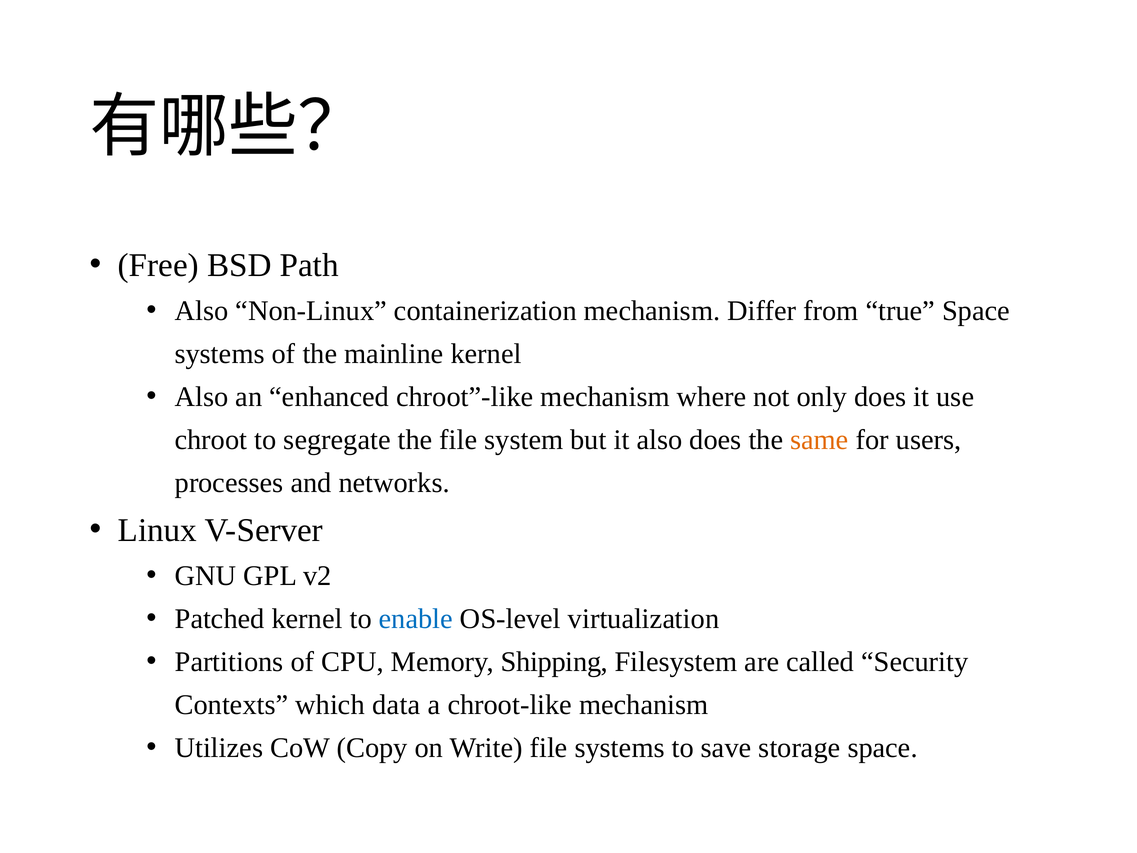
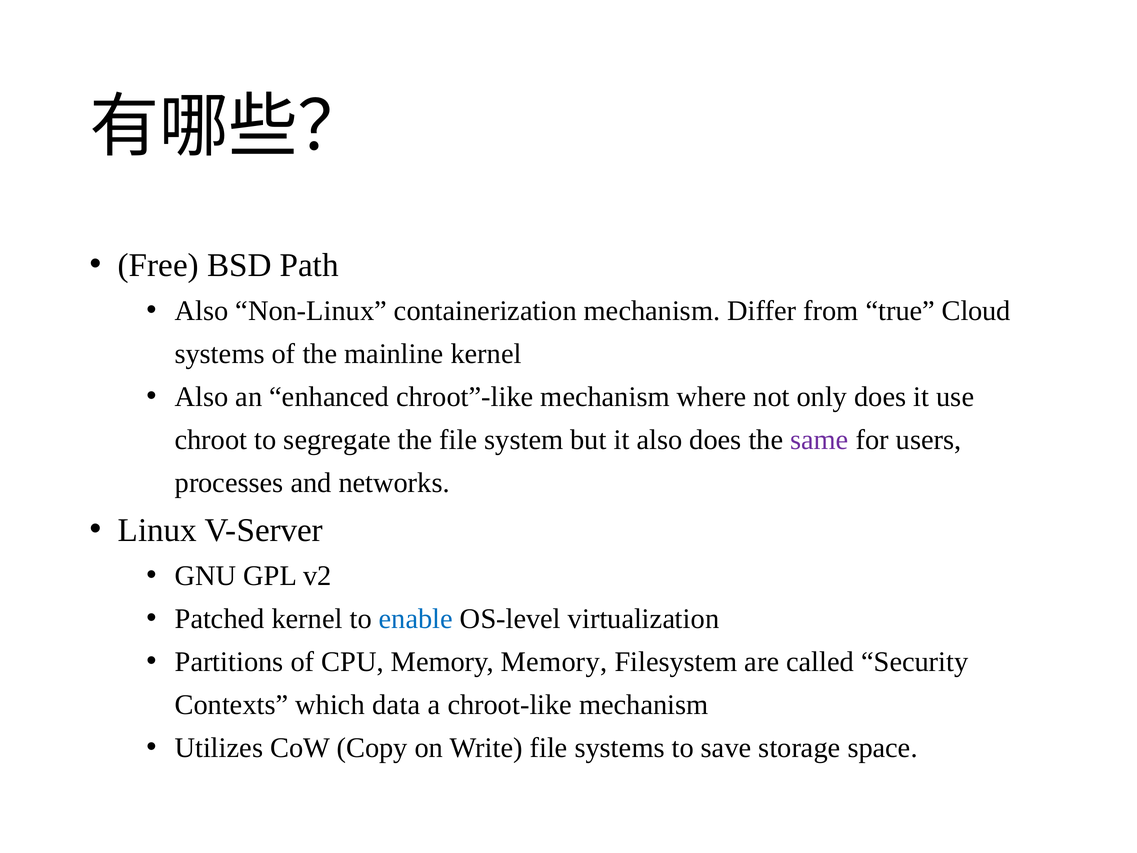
true Space: Space -> Cloud (976, 311)
same colour: orange -> purple (819, 440)
Memory Shipping: Shipping -> Memory (554, 662)
